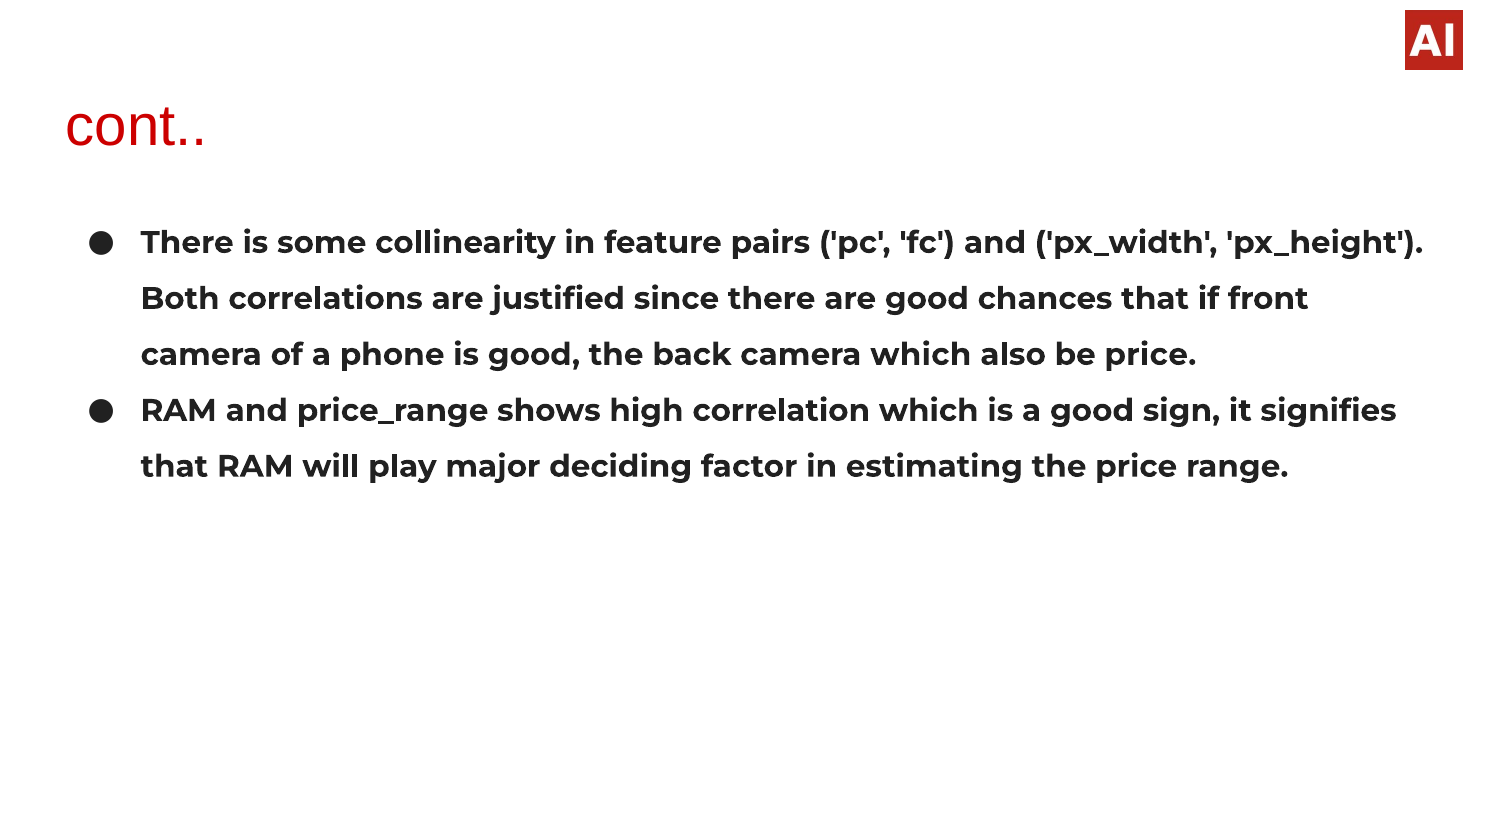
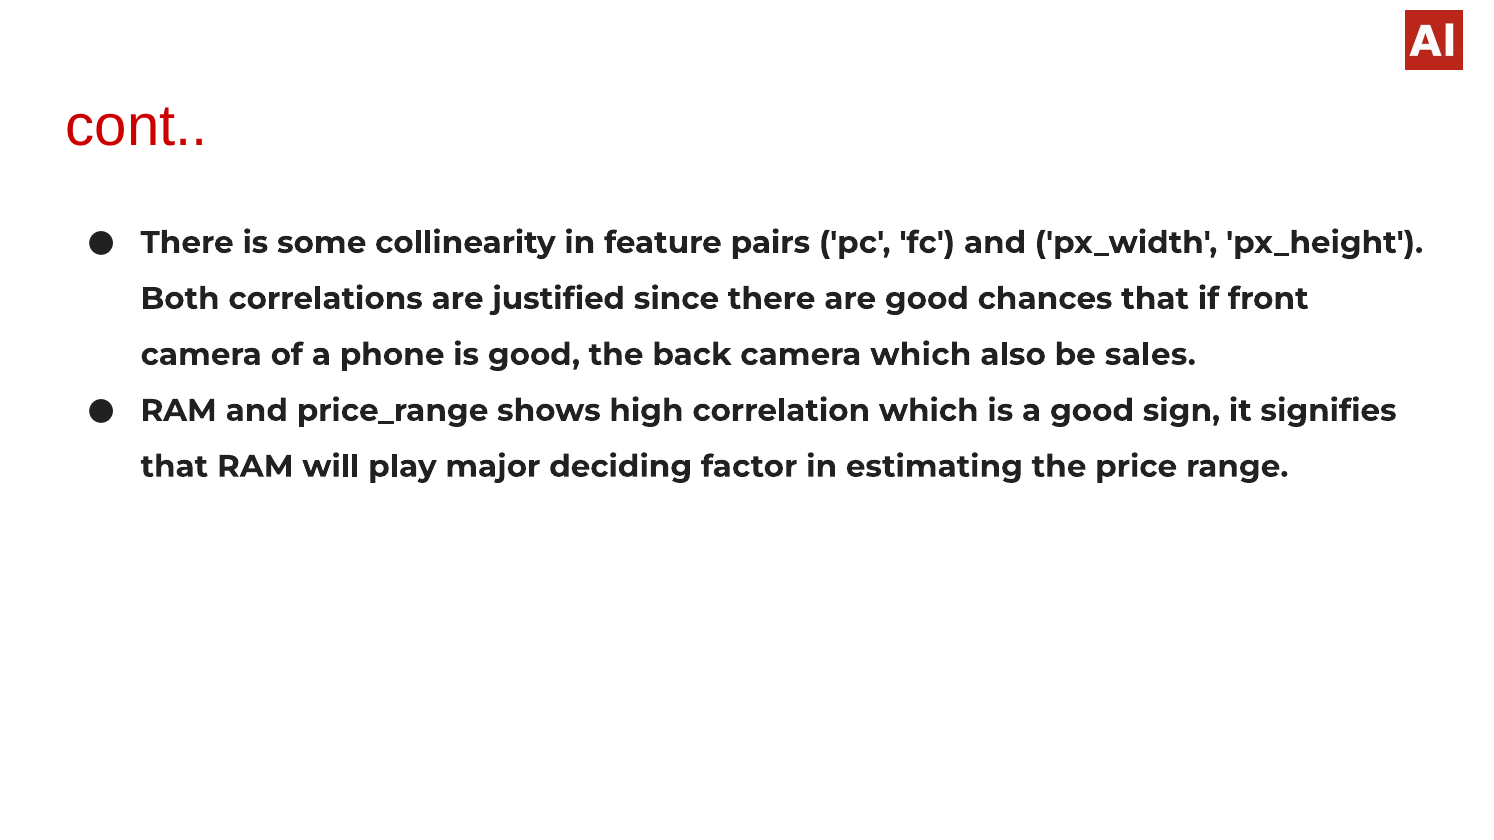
be price: price -> sales (1150, 355)
